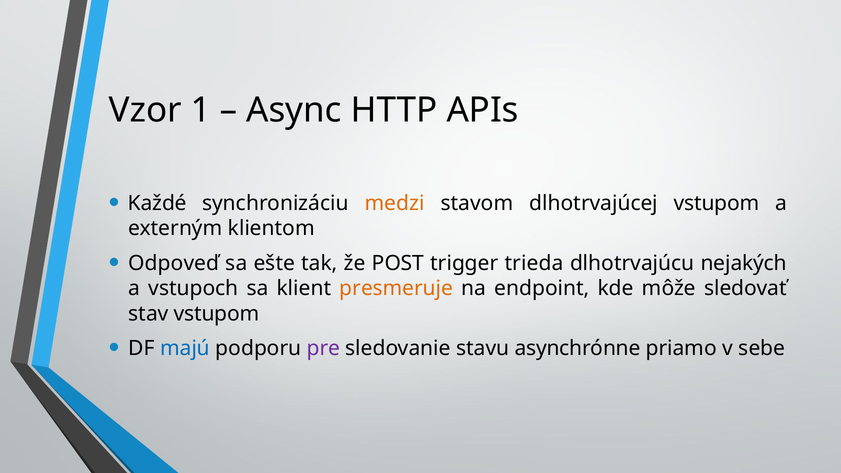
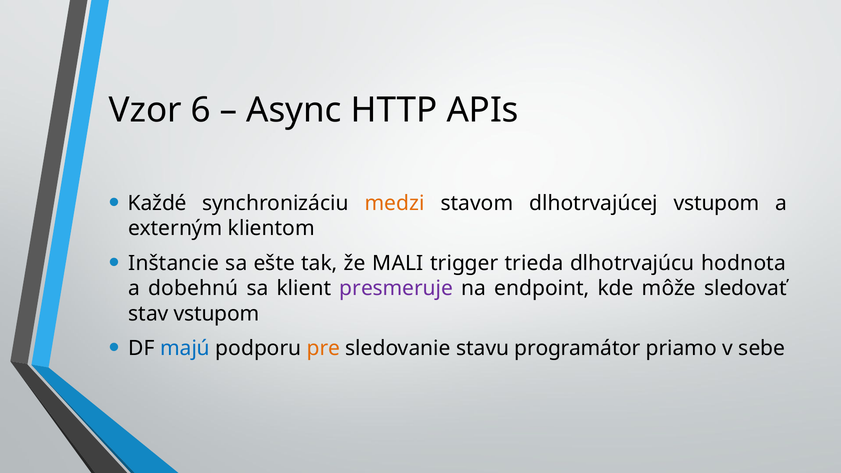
1: 1 -> 6 (201, 110)
Odpoveď: Odpoveď -> Inštancie (174, 263)
POST: POST -> MALI (398, 263)
nejakých: nejakých -> hodnota (744, 263)
vstupoch: vstupoch -> dobehnú (193, 288)
presmeruje colour: orange -> purple (396, 288)
pre colour: purple -> orange (323, 348)
asynchrónne: asynchrónne -> programátor (578, 348)
